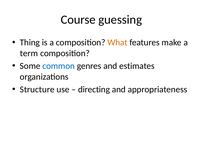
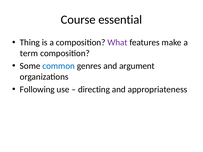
guessing: guessing -> essential (120, 20)
What colour: orange -> purple (117, 43)
estimates: estimates -> argument (137, 66)
Structure: Structure -> Following (37, 90)
